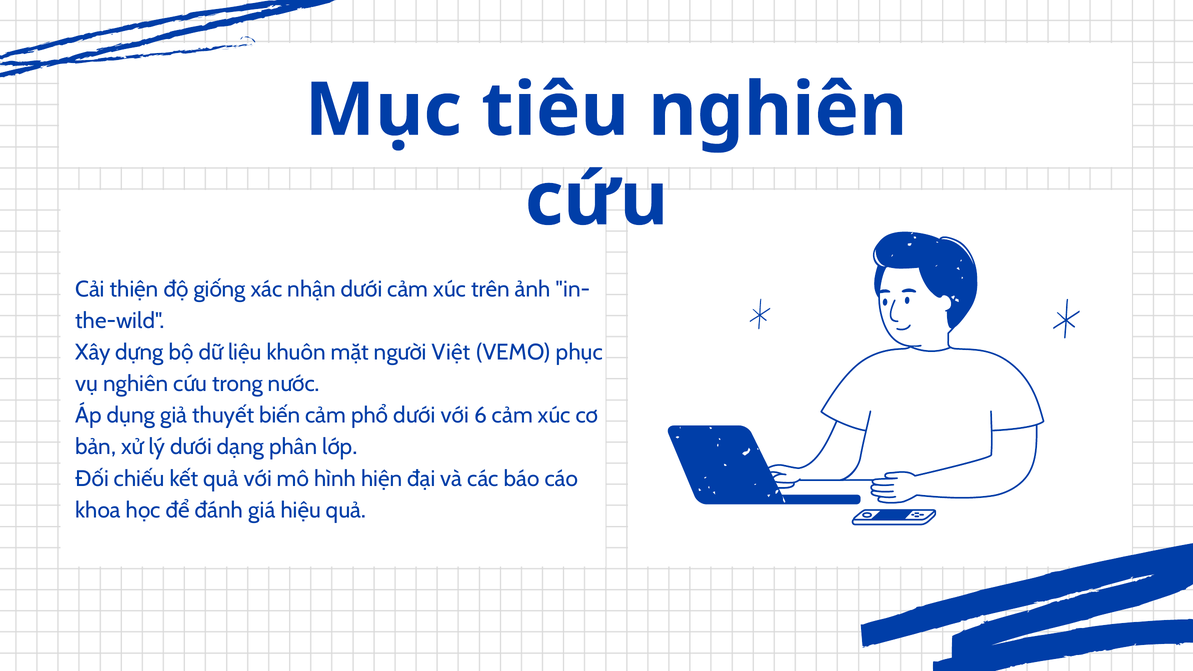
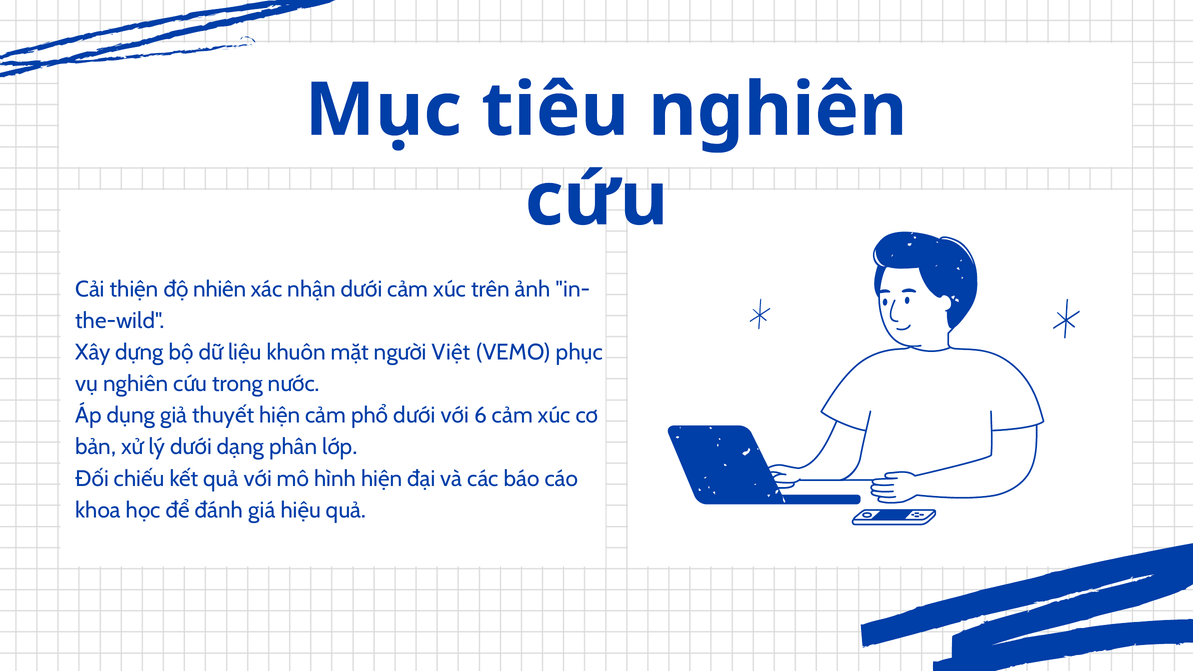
giống: giống -> nhiên (220, 289)
thuyết biến: biến -> hiện (280, 416)
